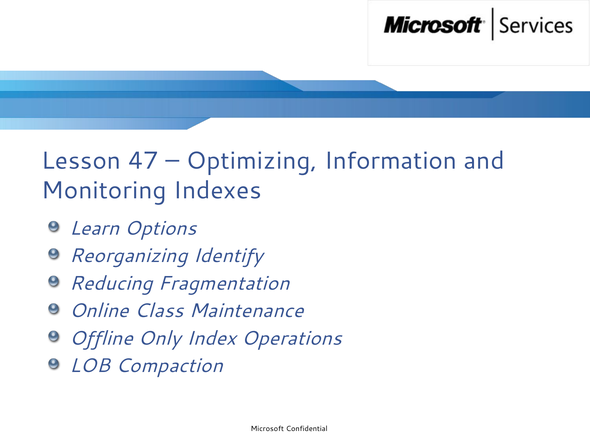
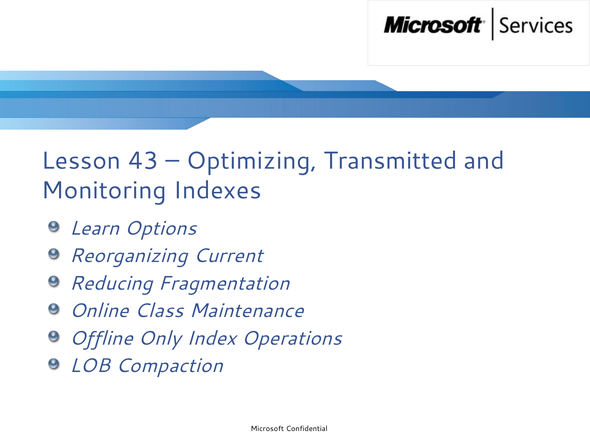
47: 47 -> 43 (143, 161)
Information: Information -> Transmitted (391, 161)
Identify: Identify -> Current (228, 256)
